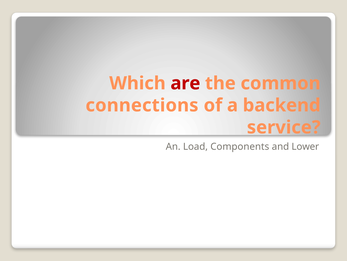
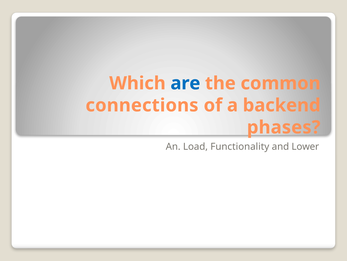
are colour: red -> blue (185, 83)
service: service -> phases (284, 127)
Components: Components -> Functionality (240, 146)
